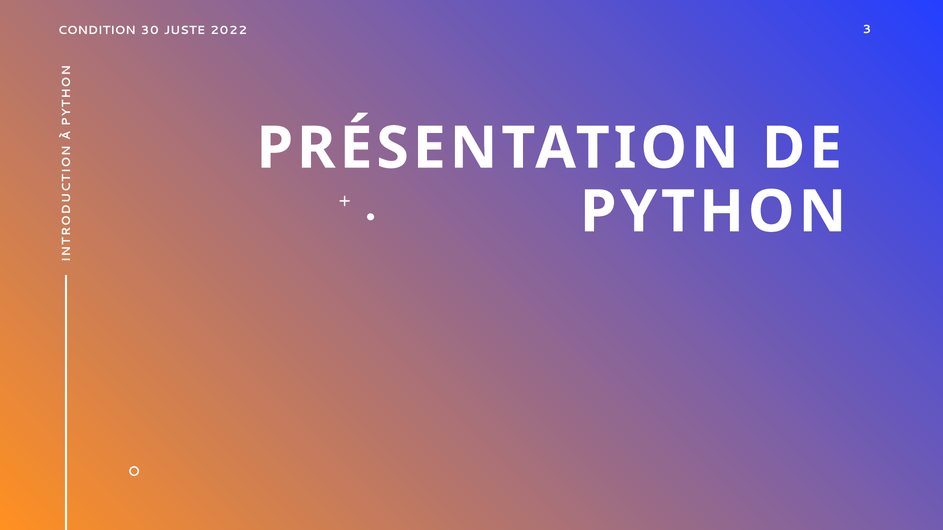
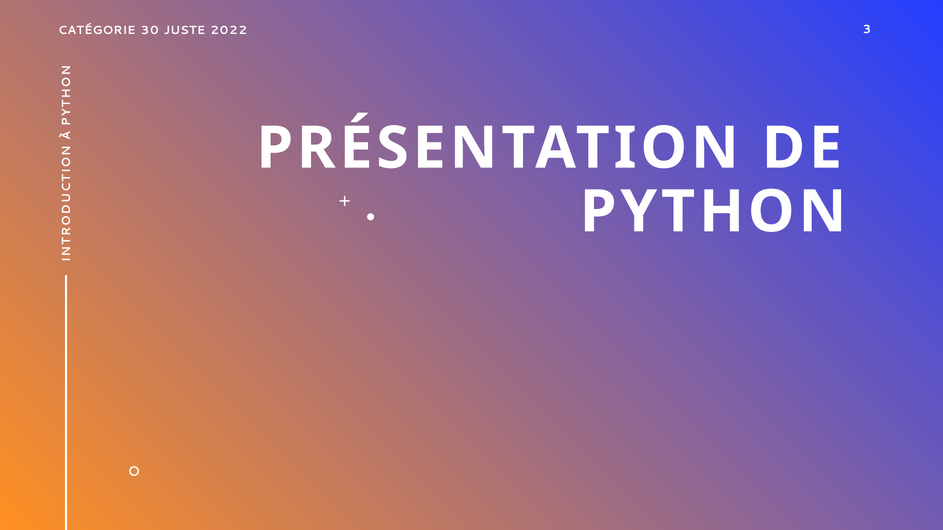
CONDITION: CONDITION -> CATÉGORIE (97, 30)
